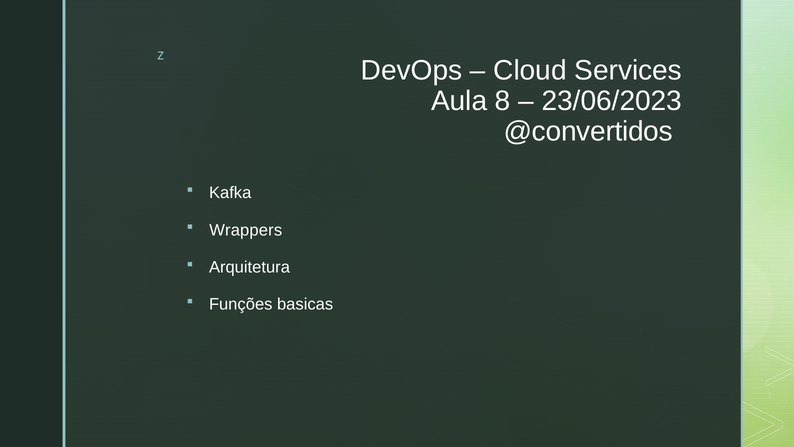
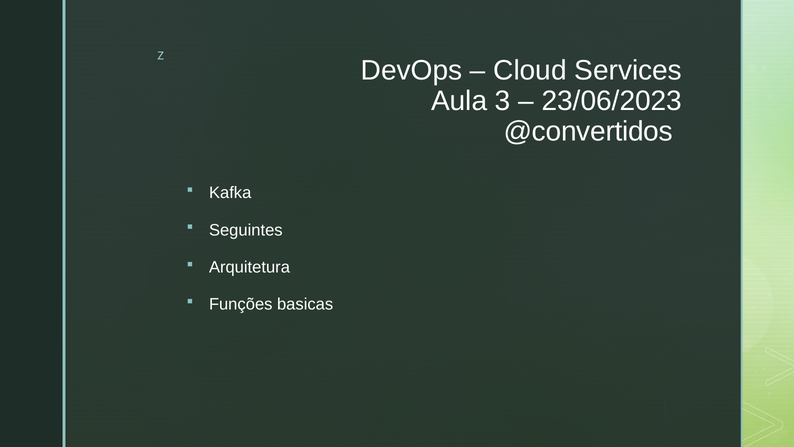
8: 8 -> 3 (503, 101)
Wrappers: Wrappers -> Seguintes (246, 230)
